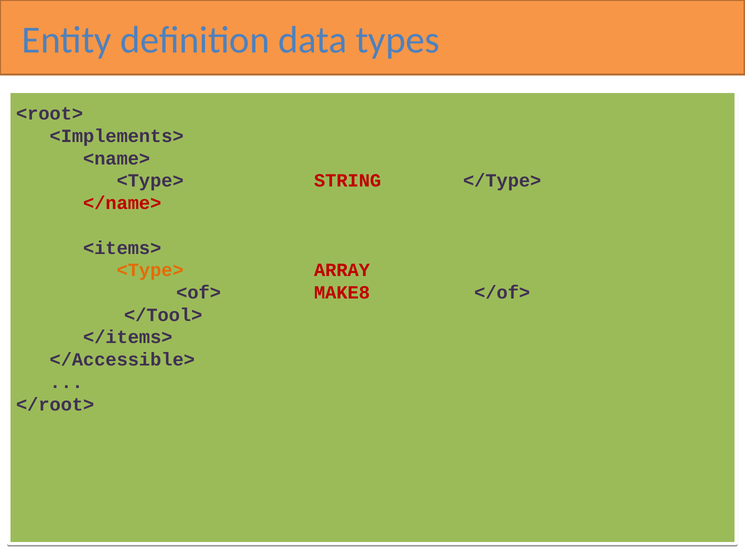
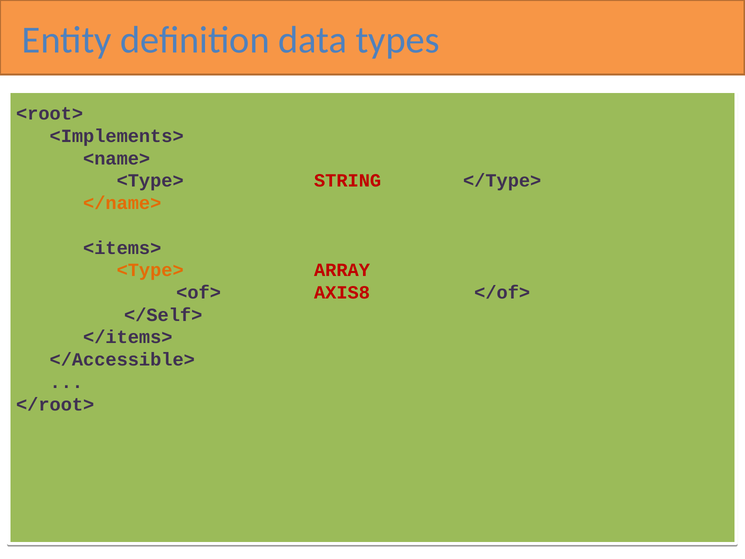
</name> colour: red -> orange (122, 203)
MAKE8: MAKE8 -> AXIS8 (342, 292)
</Tool>: </Tool> -> </Self> (163, 315)
